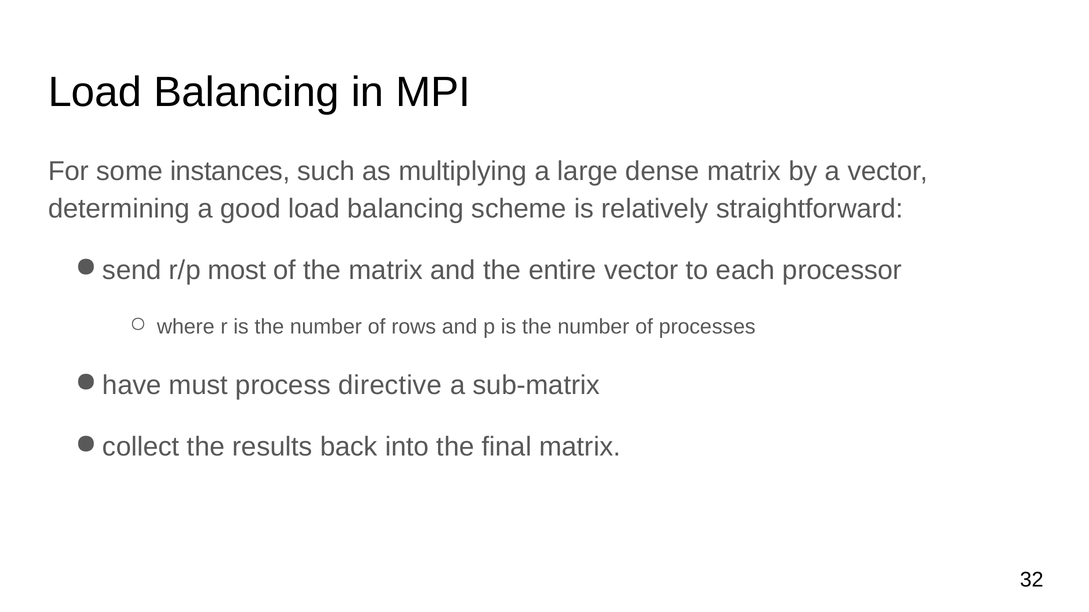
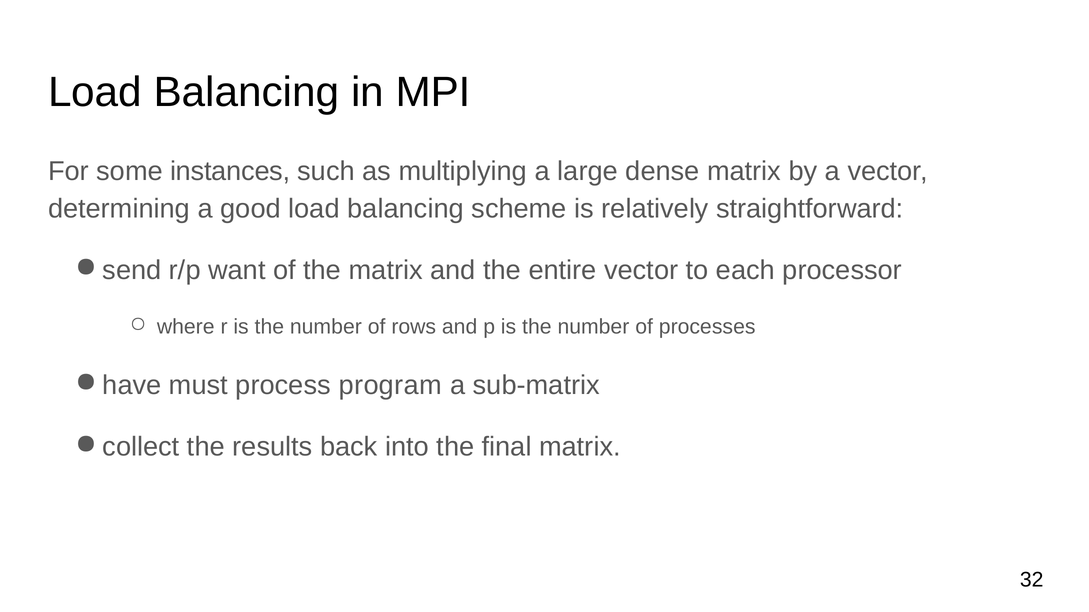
most: most -> want (237, 271)
directive: directive -> program (390, 386)
